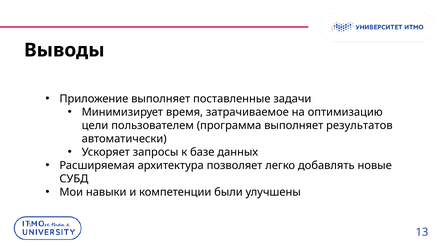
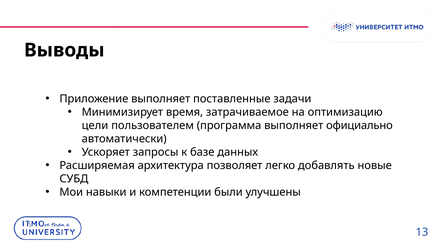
результатов: результатов -> официально (359, 126)
